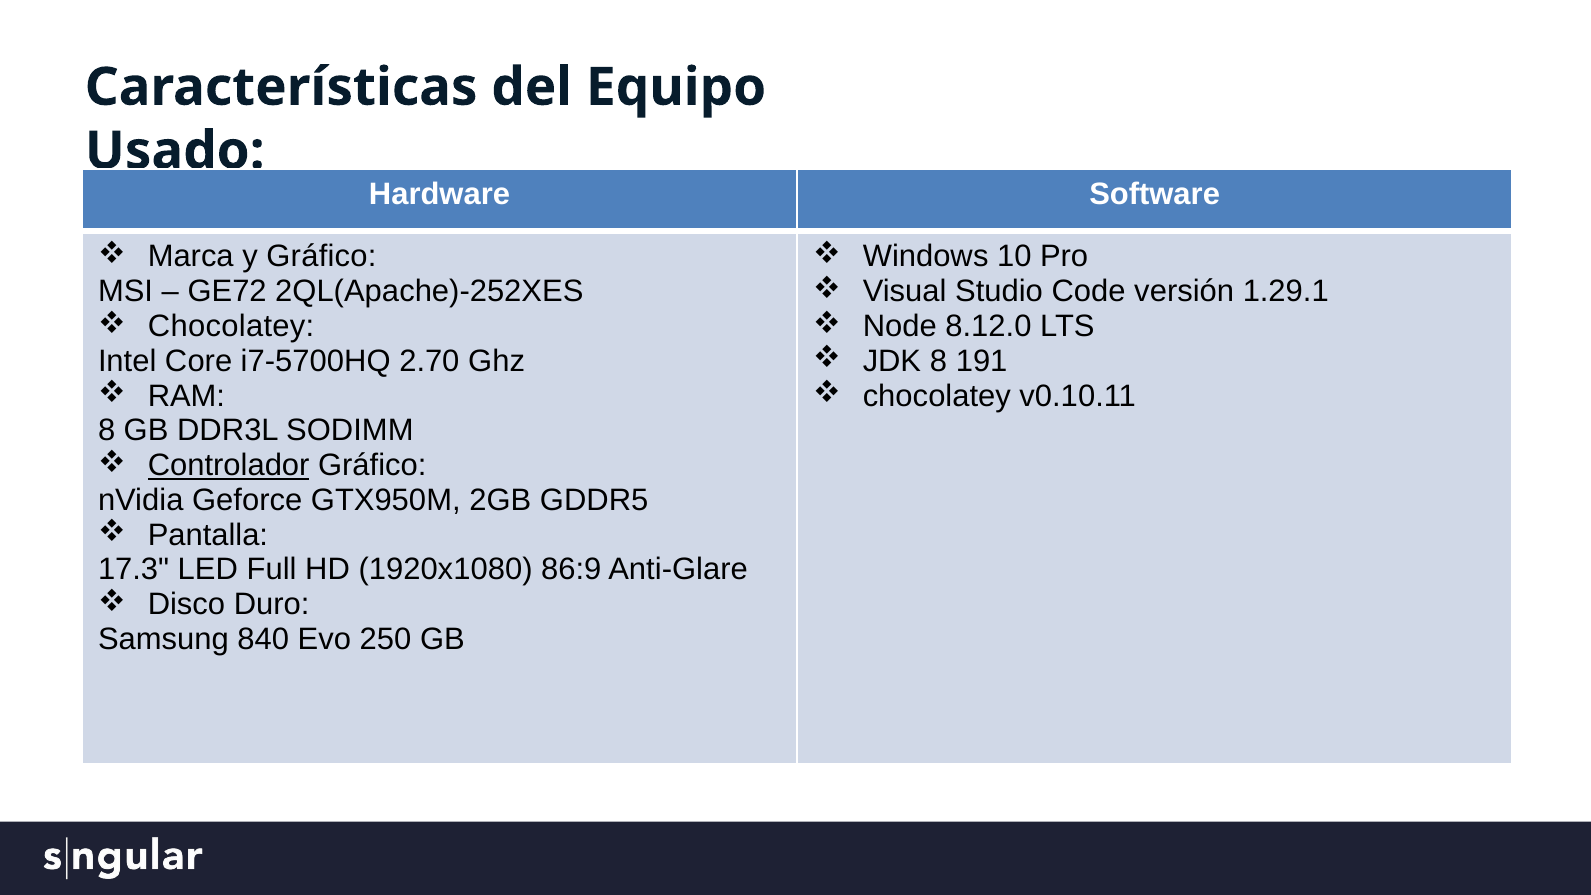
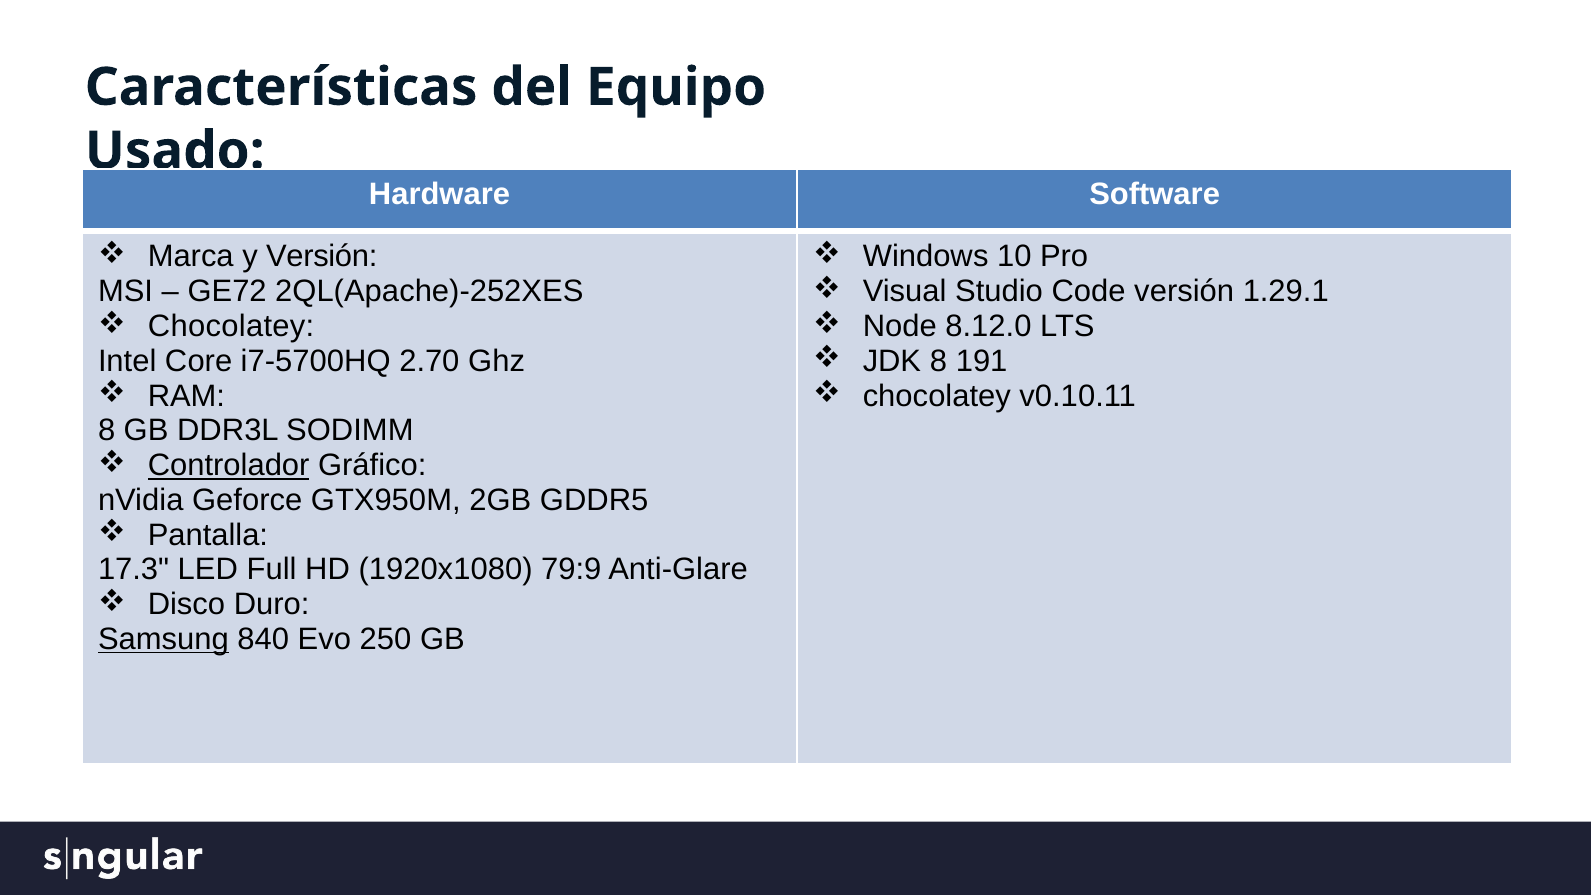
y Gráfico: Gráfico -> Versión (322, 257)
86:9: 86:9 -> 79:9 (571, 570)
Samsung underline: none -> present (163, 639)
